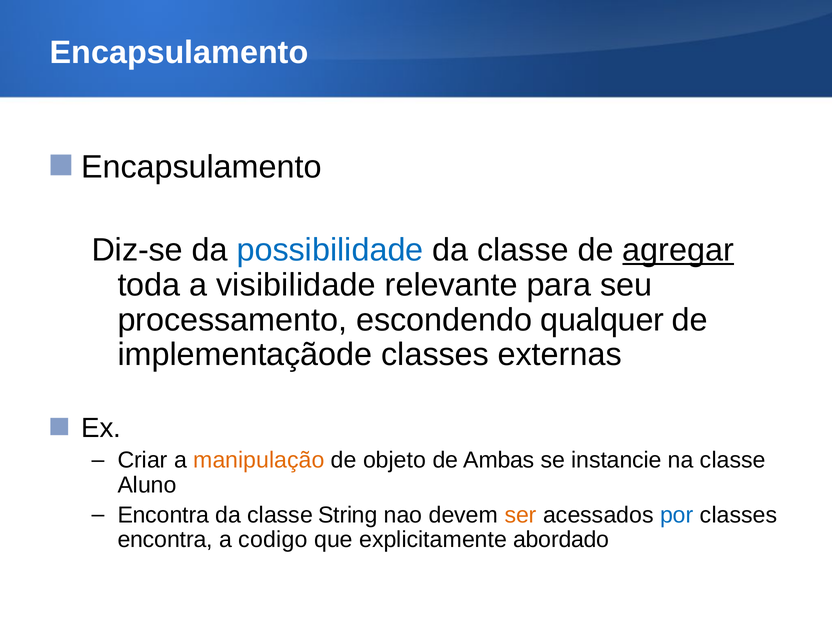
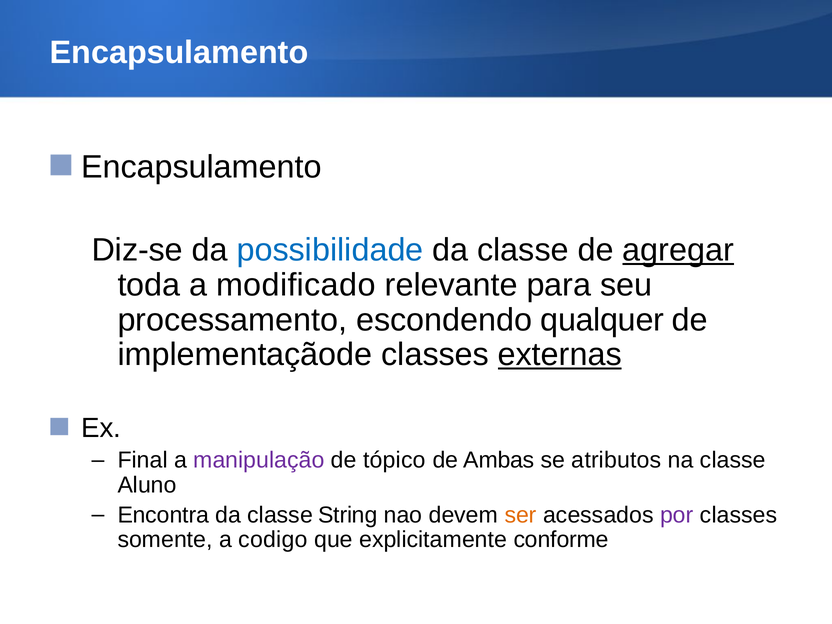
visibilidade: visibilidade -> modificado (296, 285)
externas underline: none -> present (560, 355)
Criar: Criar -> Final (143, 460)
manipulação colour: orange -> purple (259, 460)
objeto: objeto -> tópico (394, 460)
instancie: instancie -> atributos (616, 460)
por colour: blue -> purple (677, 515)
encontra: encontra -> somente (165, 540)
abordado: abordado -> conforme (561, 540)
